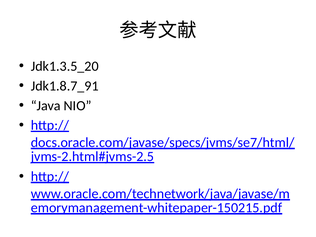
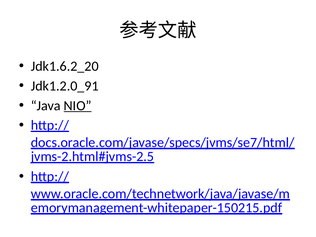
Jdk1.3.5_20: Jdk1.3.5_20 -> Jdk1.6.2_20 (65, 66)
Jdk1.8.7_91: Jdk1.8.7_91 -> Jdk1.2.0_91 (65, 86)
NIO underline: none -> present (78, 106)
